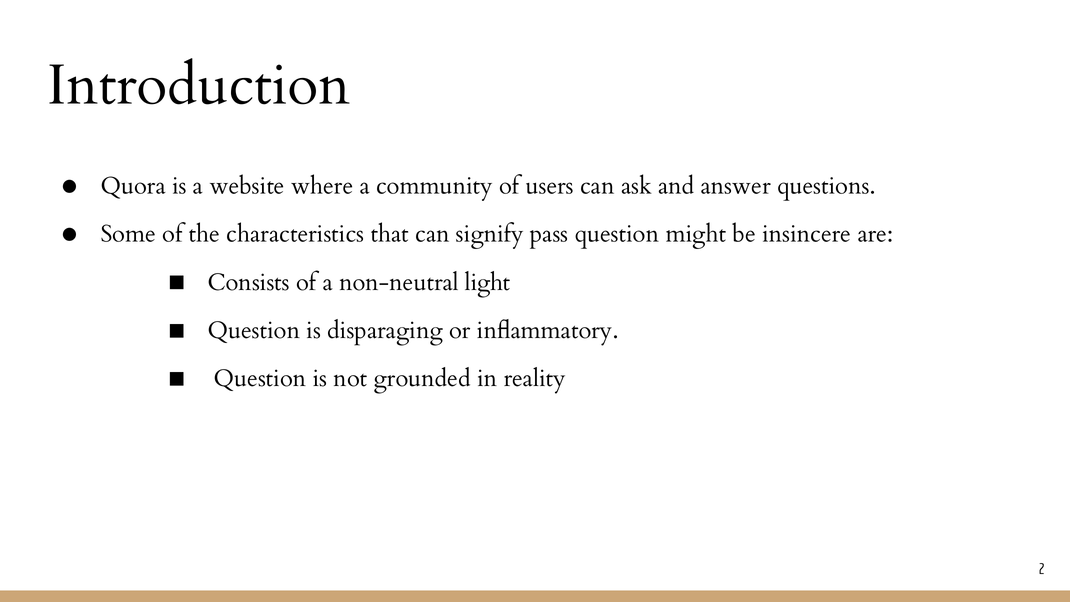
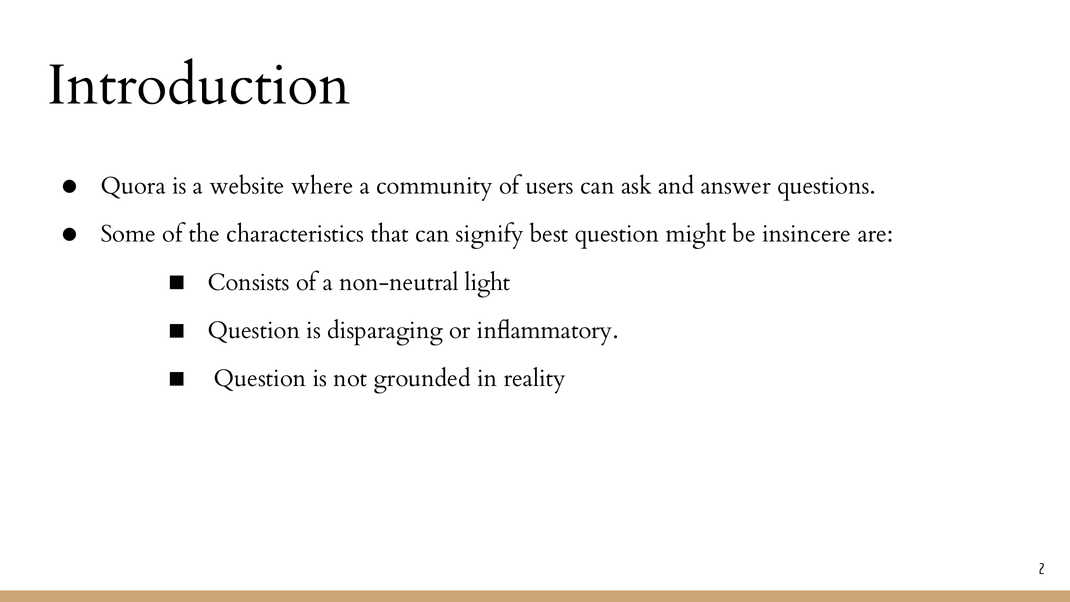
pass: pass -> best (549, 234)
